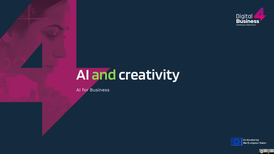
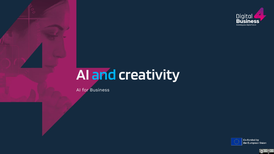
and colour: light green -> light blue (104, 75)
